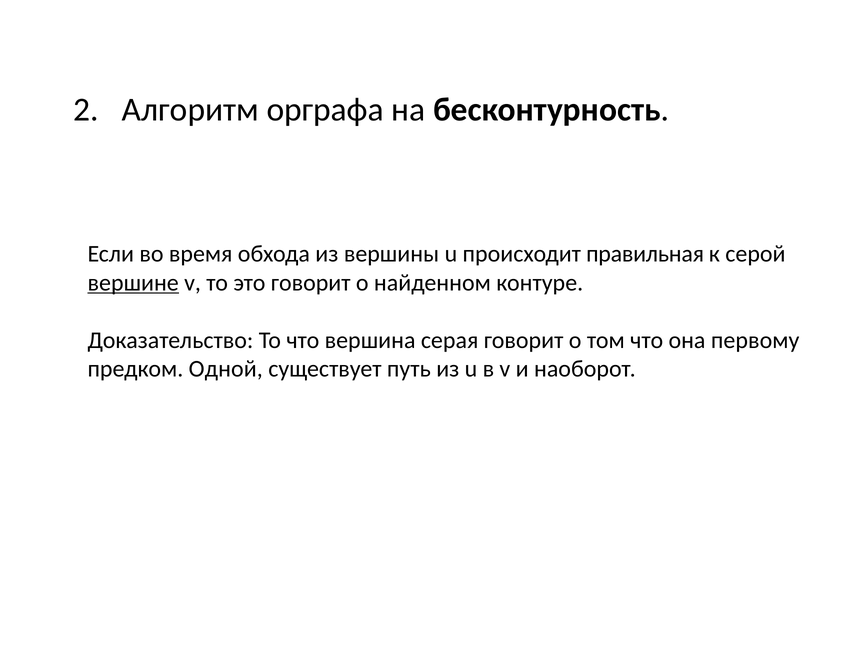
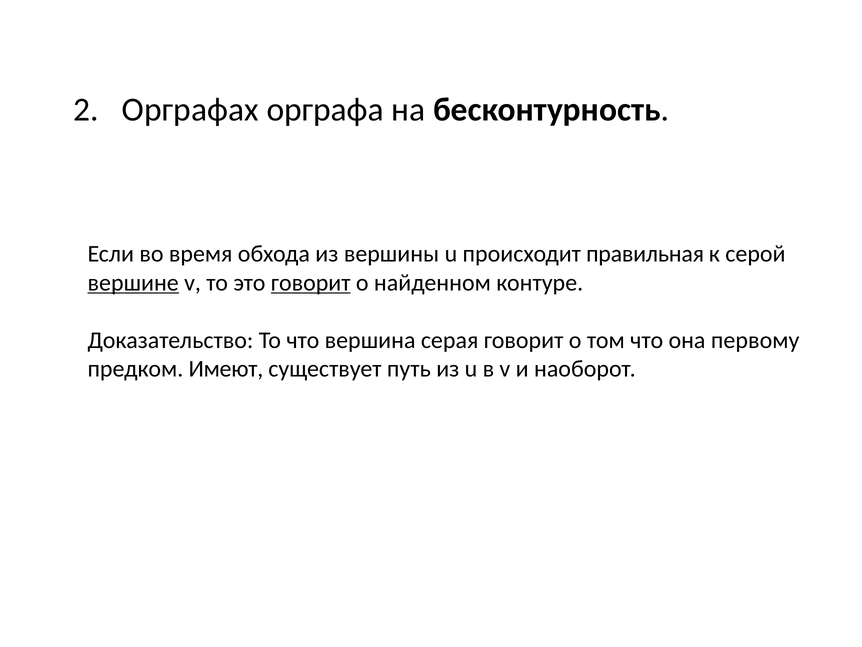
Алгоритм: Алгоритм -> Орграфах (190, 110)
говорит underline: none -> present (311, 282)
Одной: Одной -> Имеют (226, 369)
